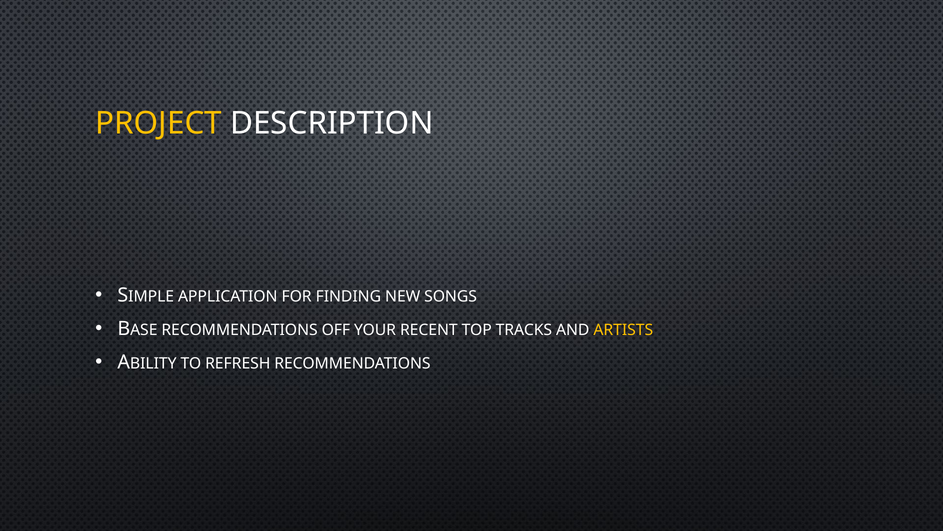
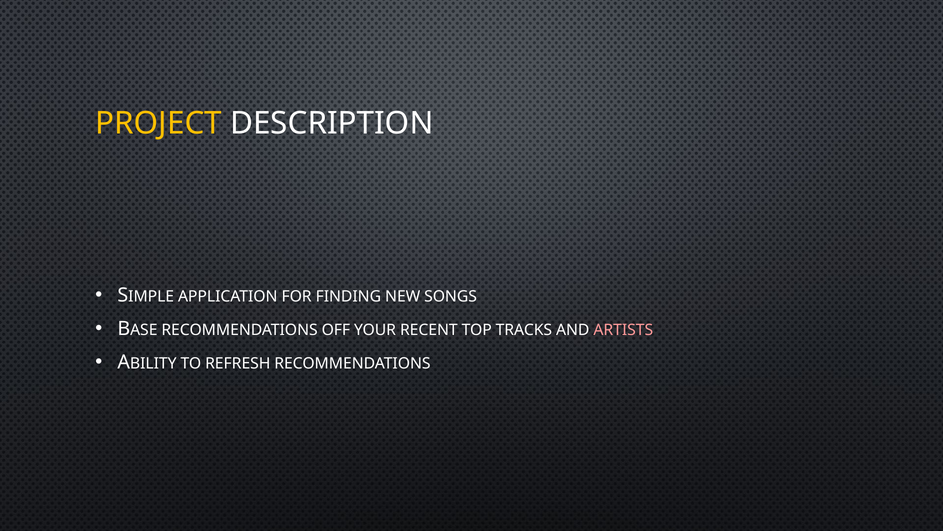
ARTISTS colour: yellow -> pink (623, 330)
